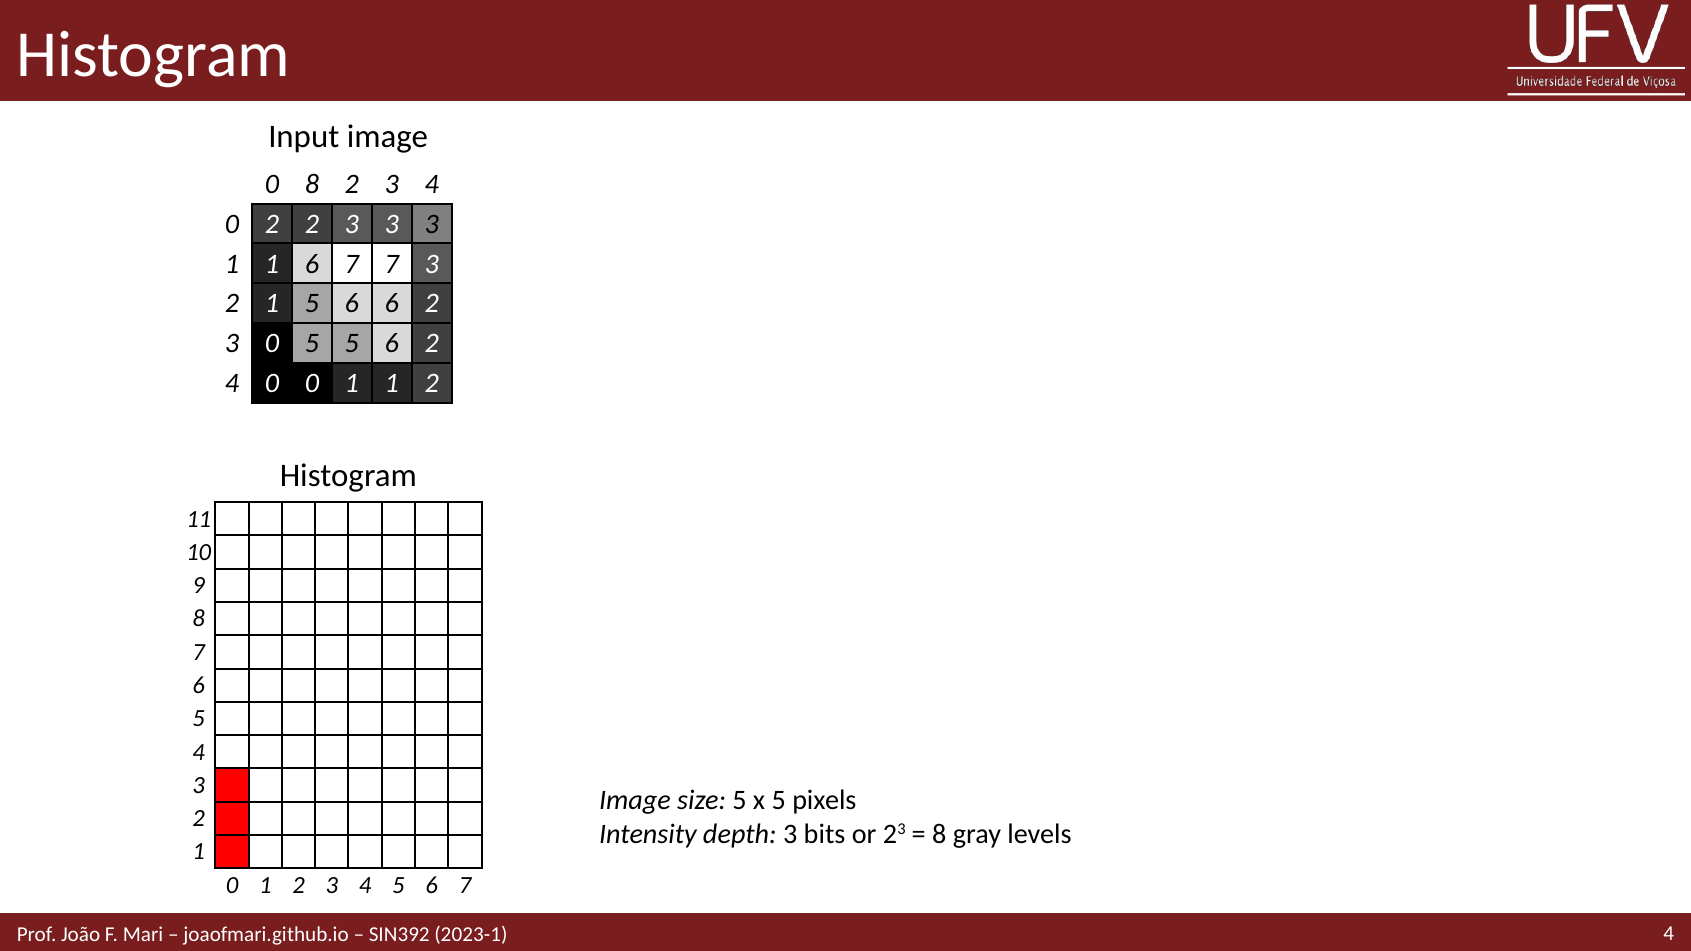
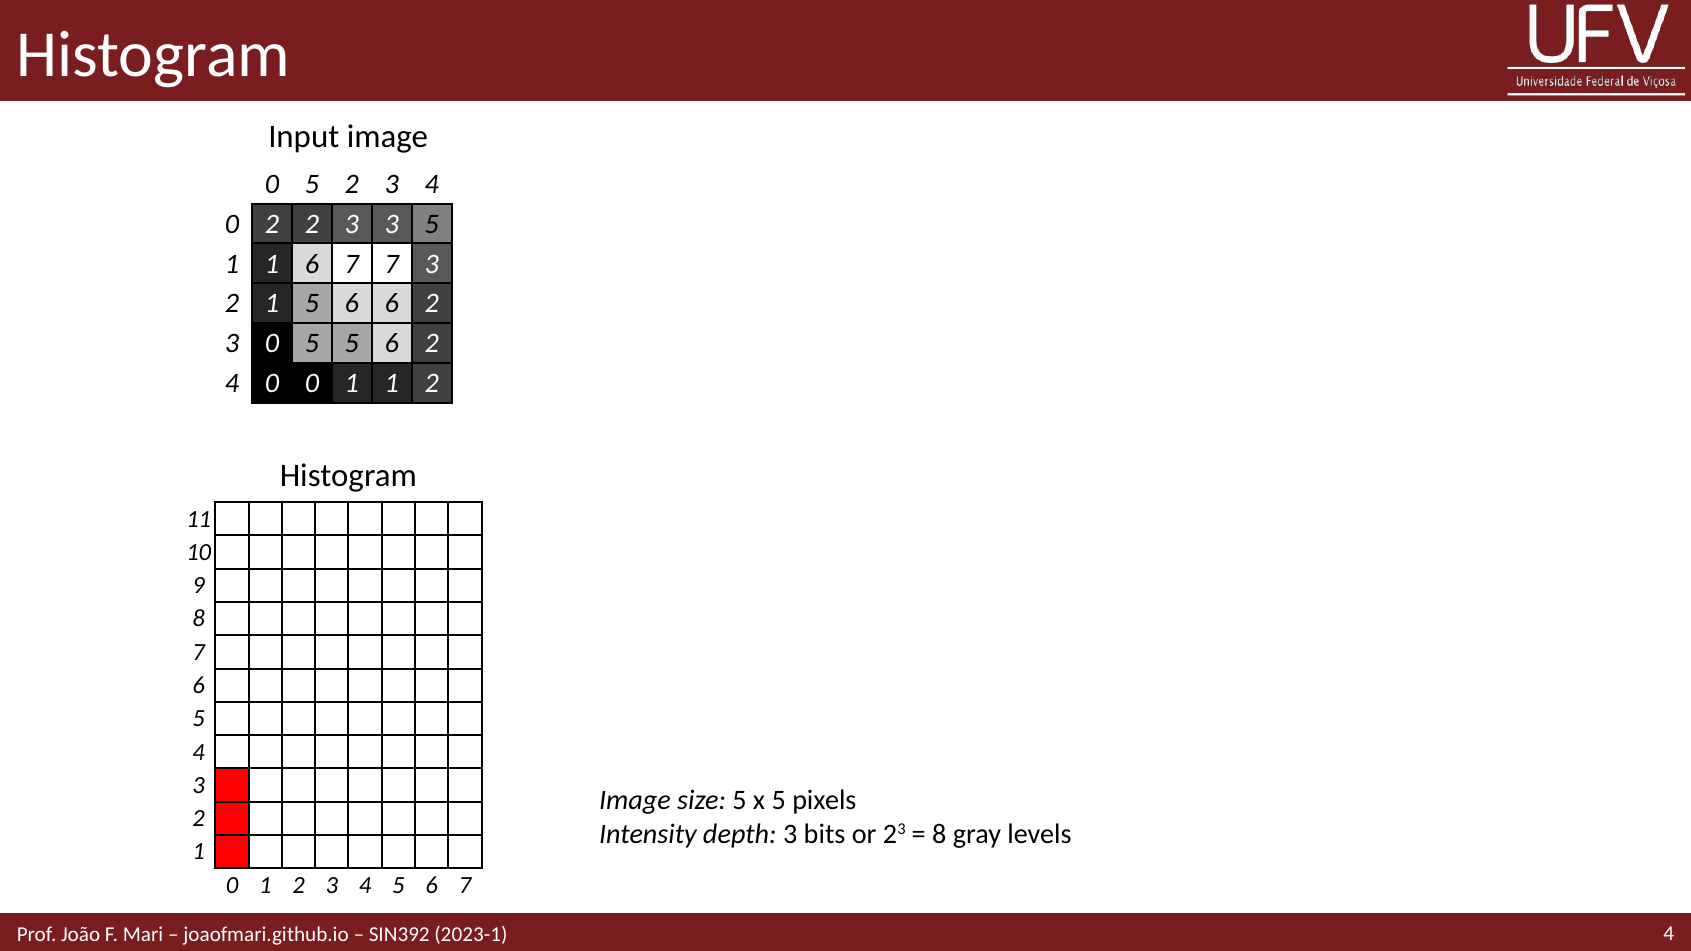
8: 8 -> 5 (312, 184)
3 3 3: 3 -> 5 (432, 224)
